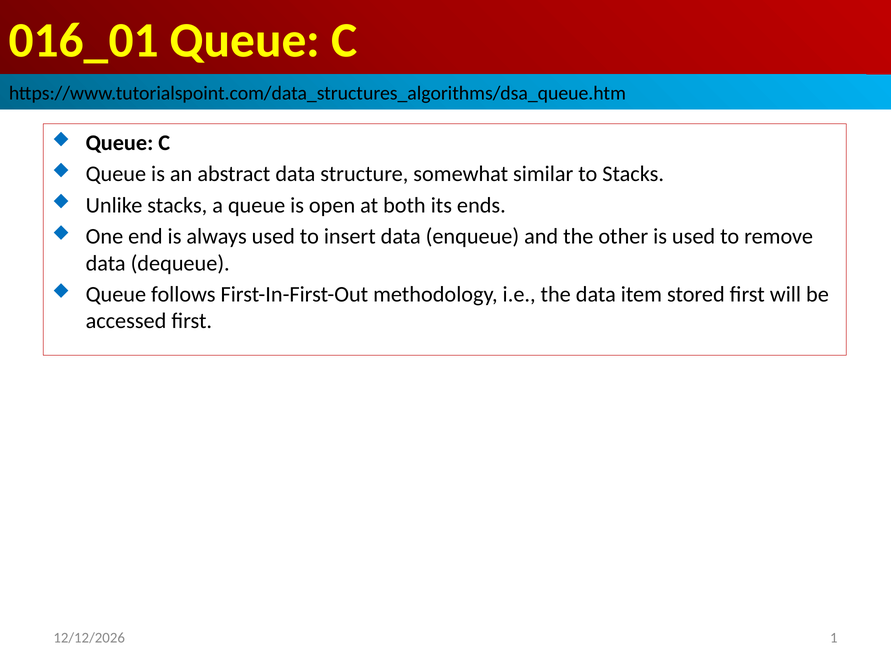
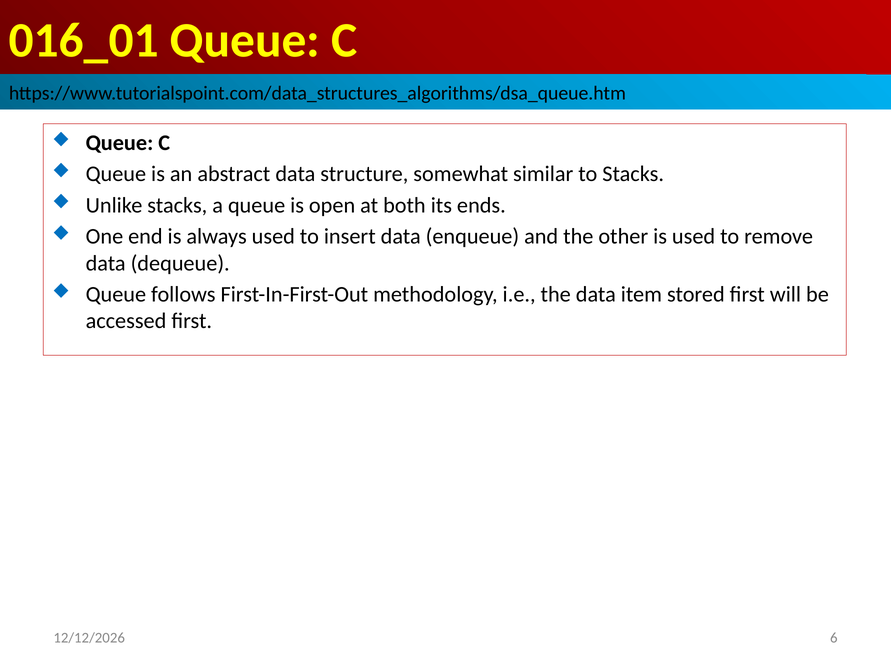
1: 1 -> 6 (834, 638)
